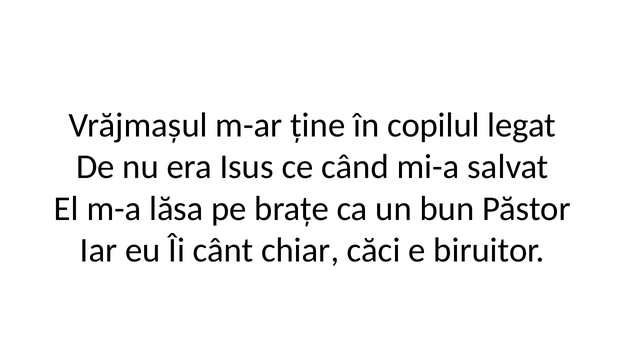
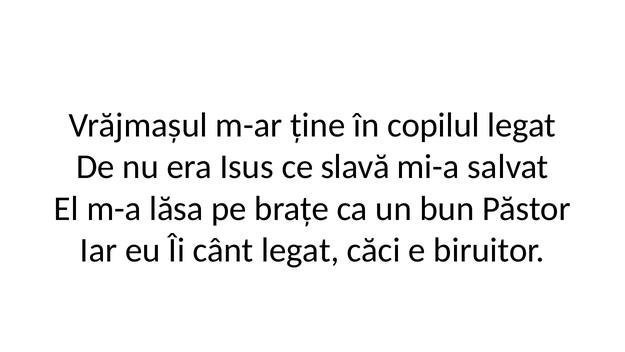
când: când -> slavă (355, 167)
cânt chiar: chiar -> legat (300, 250)
